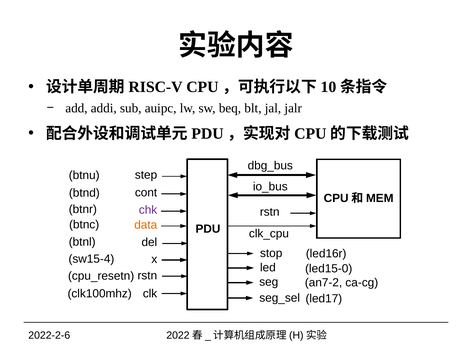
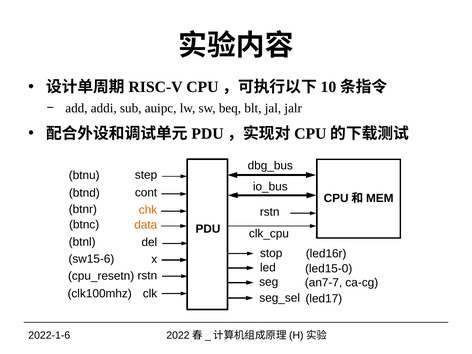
chk colour: purple -> orange (148, 210)
sw15-4: sw15-4 -> sw15-6 (91, 259)
an7-2: an7-2 -> an7-7 (324, 282)
2022-2-6: 2022-2-6 -> 2022-1-6 (49, 335)
